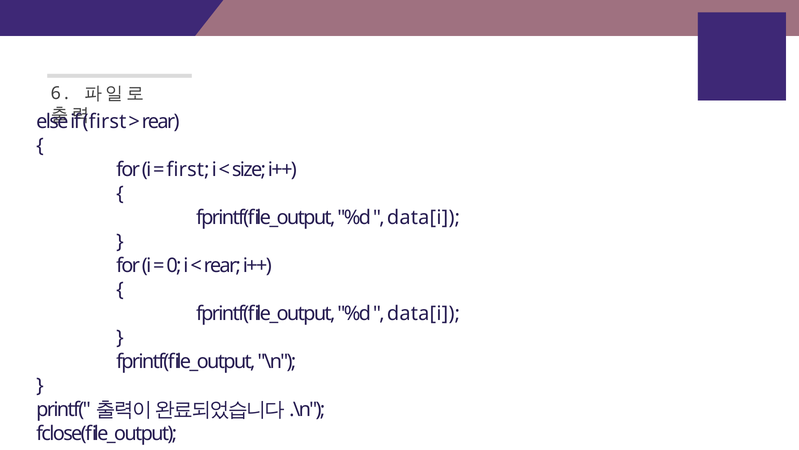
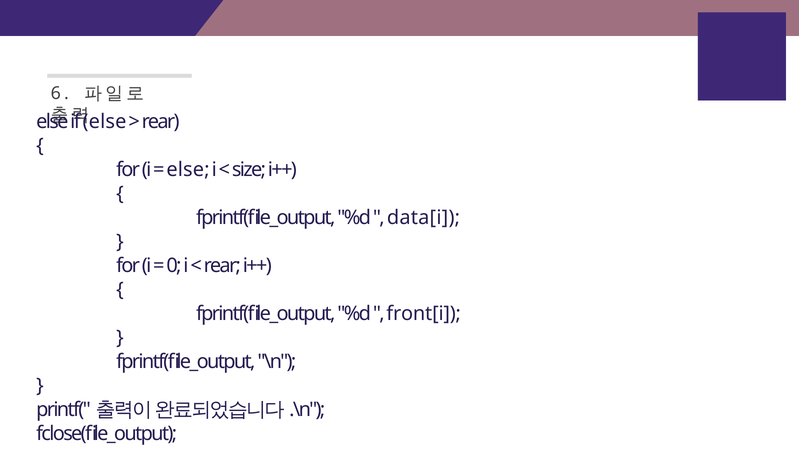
first: first -> else (104, 122)
first: first -> else (188, 170)
data[i: data[i -> front[i (424, 313)
